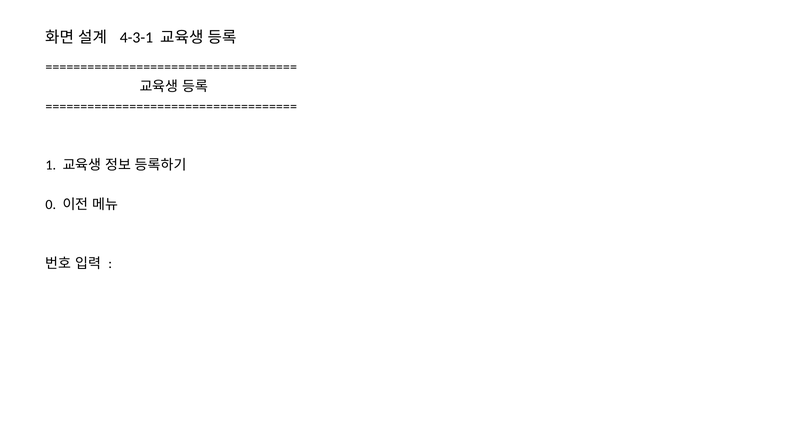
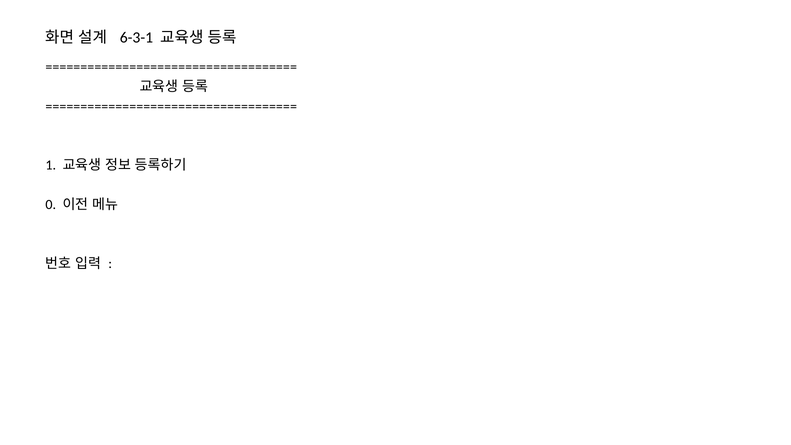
4-3-1: 4-3-1 -> 6-3-1 (136, 37)
